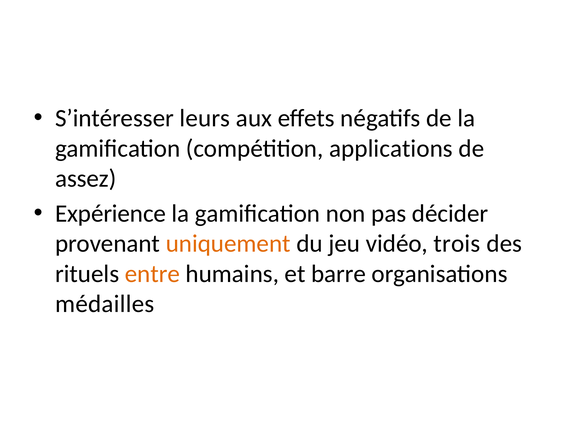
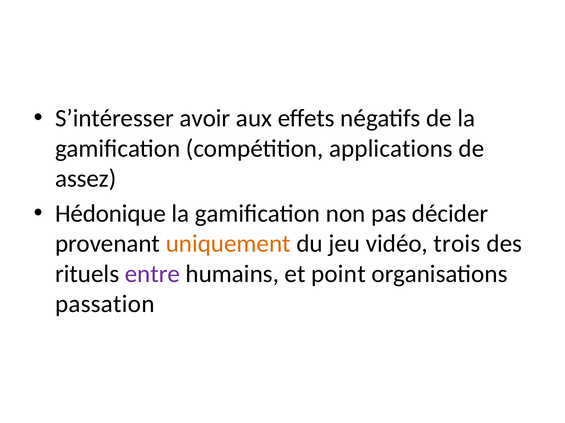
leurs: leurs -> avoir (205, 119)
Expérience: Expérience -> Hédonique (111, 214)
entre colour: orange -> purple (152, 274)
barre: barre -> point (338, 274)
médailles: médailles -> passation (105, 304)
